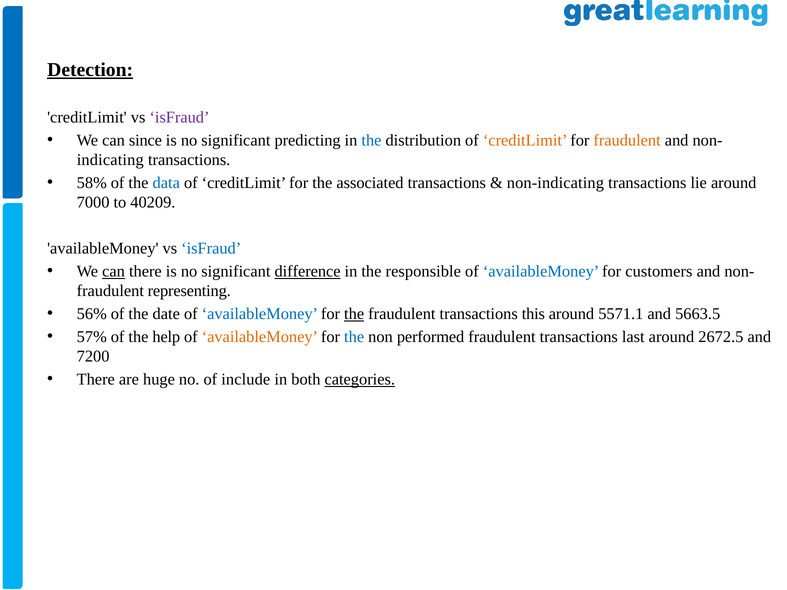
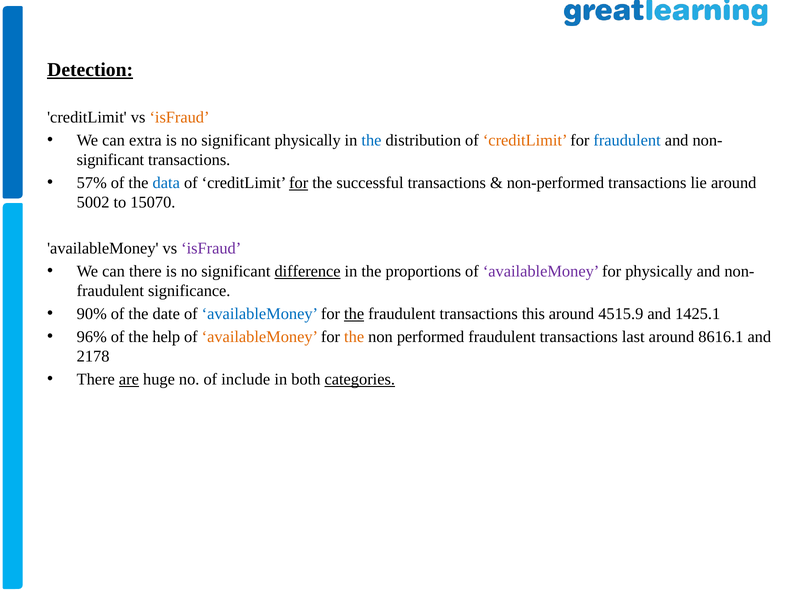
isFraud colour: purple -> orange (180, 117)
since: since -> extra (145, 140)
significant predicting: predicting -> physically (308, 140)
fraudulent colour: orange -> blue (627, 140)
indicating: indicating -> significant (110, 160)
58%: 58% -> 57% (92, 183)
for underline: none -> present (299, 183)
associated: associated -> successful (370, 183)
non-indicating: non-indicating -> non-performed (555, 183)
7000: 7000 -> 5002 (93, 202)
40209: 40209 -> 15070 (153, 202)
isFraud colour: blue -> purple (211, 248)
can underline: present -> none (114, 271)
responsible: responsible -> proportions (423, 271)
availableMoney colour: blue -> purple (541, 271)
for customers: customers -> physically (659, 271)
representing: representing -> significance (189, 291)
56%: 56% -> 90% (92, 314)
5571.1: 5571.1 -> 4515.9 (621, 314)
5663.5: 5663.5 -> 1425.1 (698, 314)
57%: 57% -> 96% (92, 337)
the colour: blue -> orange (354, 337)
2672.5: 2672.5 -> 8616.1 (721, 337)
7200: 7200 -> 2178 (93, 357)
are underline: none -> present (129, 380)
